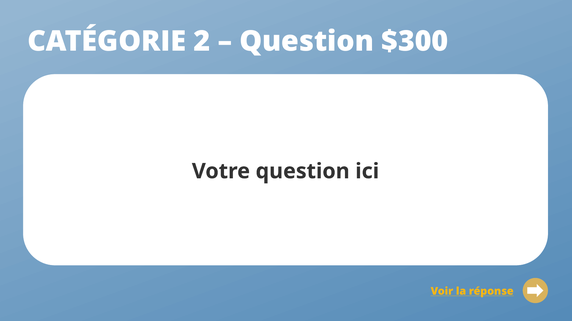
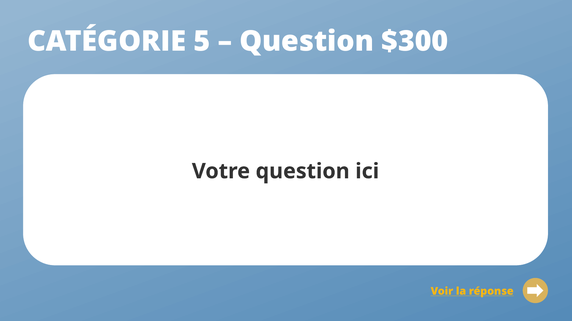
2: 2 -> 5 (202, 42)
